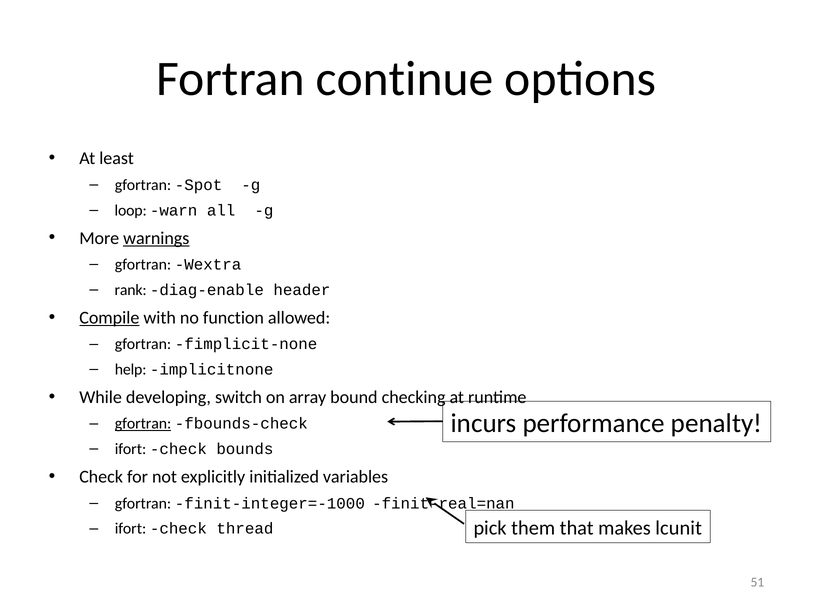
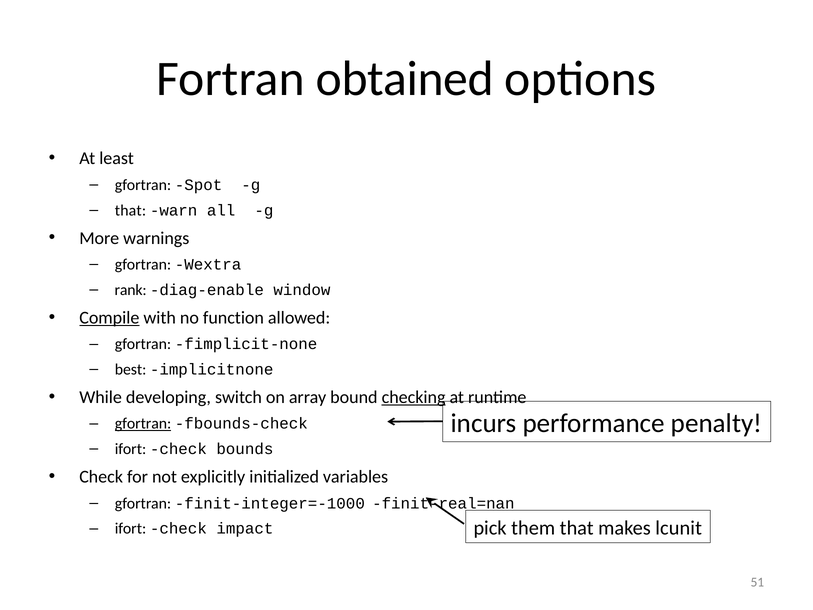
continue: continue -> obtained (405, 79)
loop: loop -> that (130, 210)
warnings underline: present -> none (156, 238)
header: header -> window (302, 290)
help: help -> best (131, 369)
checking underline: none -> present (414, 397)
thread: thread -> impact (245, 528)
